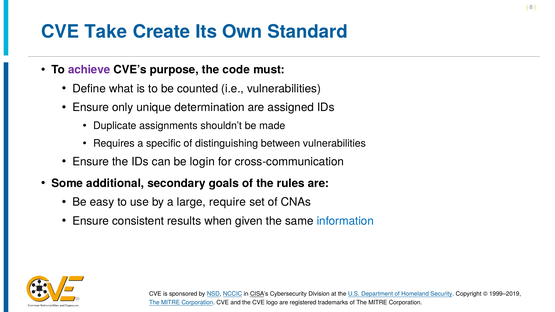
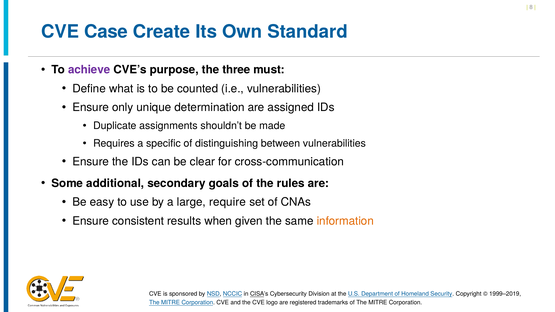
Take: Take -> Case (106, 32)
code: code -> three (236, 70)
login: login -> clear (202, 162)
information colour: blue -> orange (345, 221)
